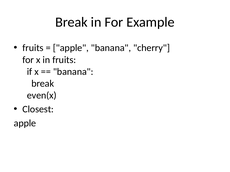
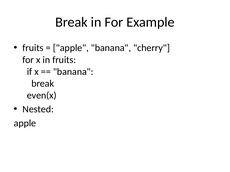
Closest: Closest -> Nested (38, 110)
